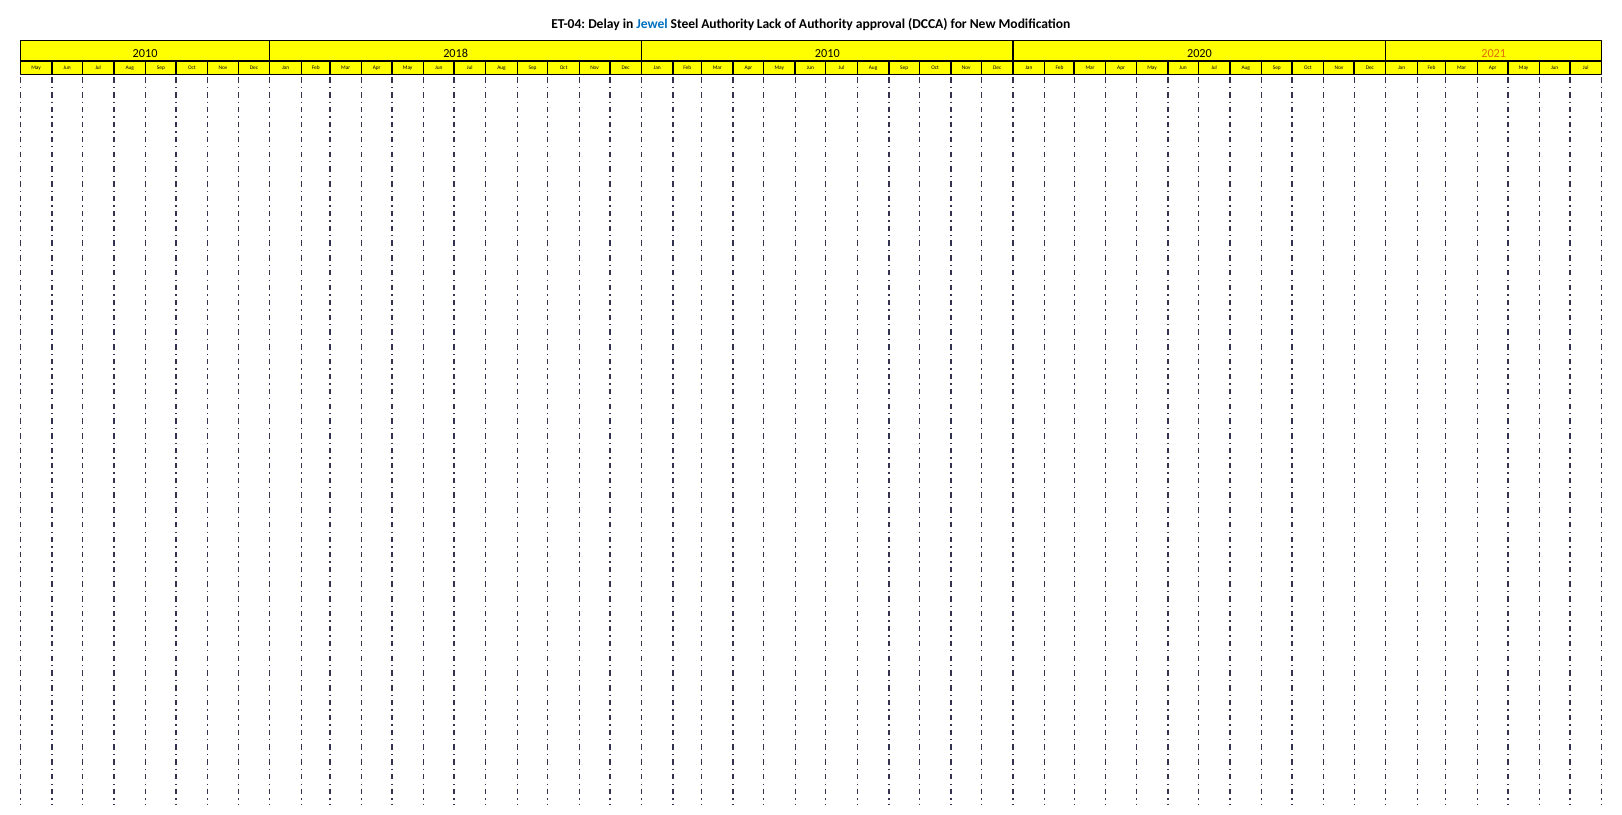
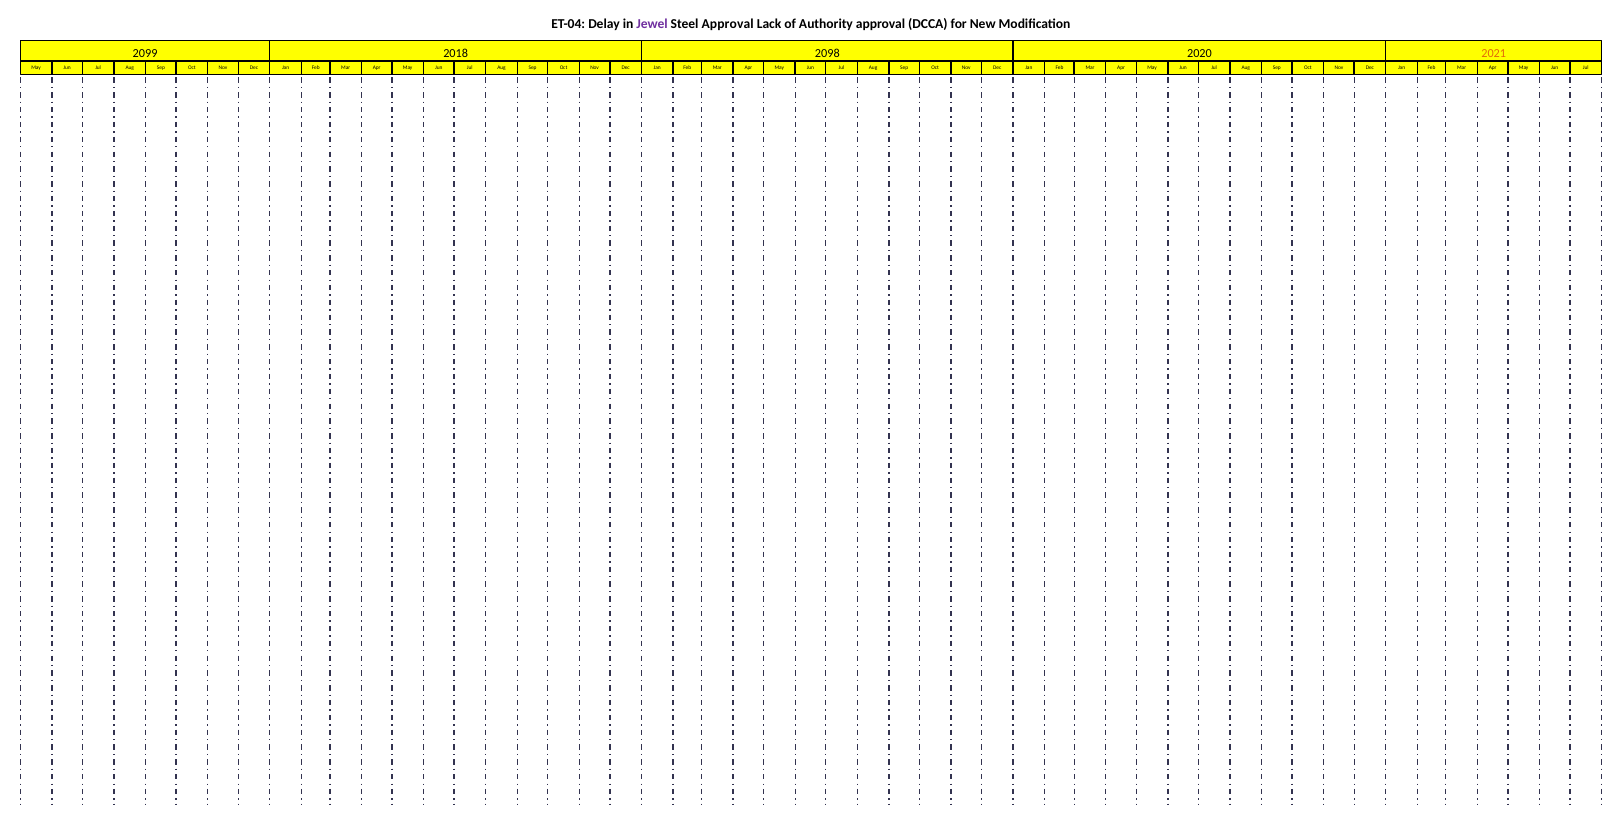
Jewel colour: blue -> purple (652, 24)
Steel Authority: Authority -> Approval (728, 24)
2010: 2010 -> 2099 (145, 54)
2018 2010: 2010 -> 2098 (827, 54)
